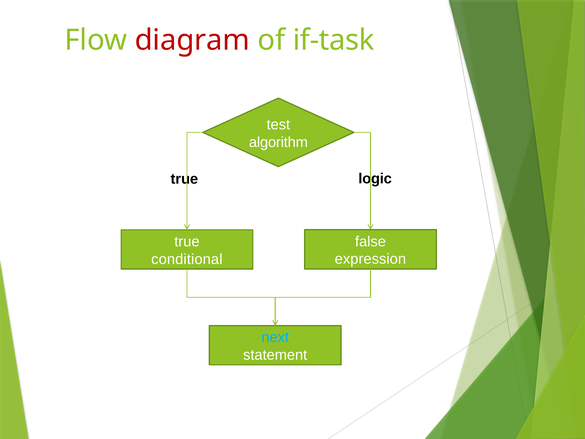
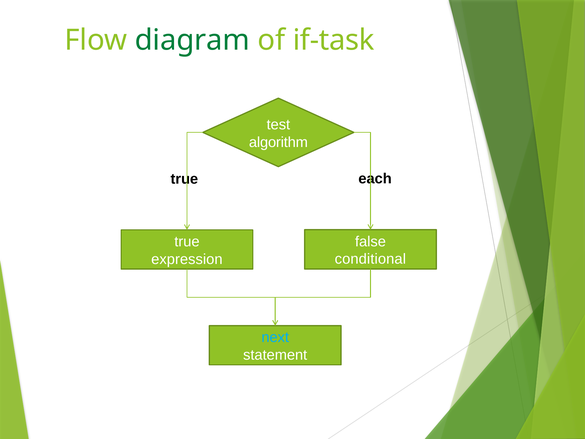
diagram colour: red -> green (192, 40)
logic: logic -> each (375, 179)
expression: expression -> conditional (370, 259)
conditional: conditional -> expression (187, 259)
